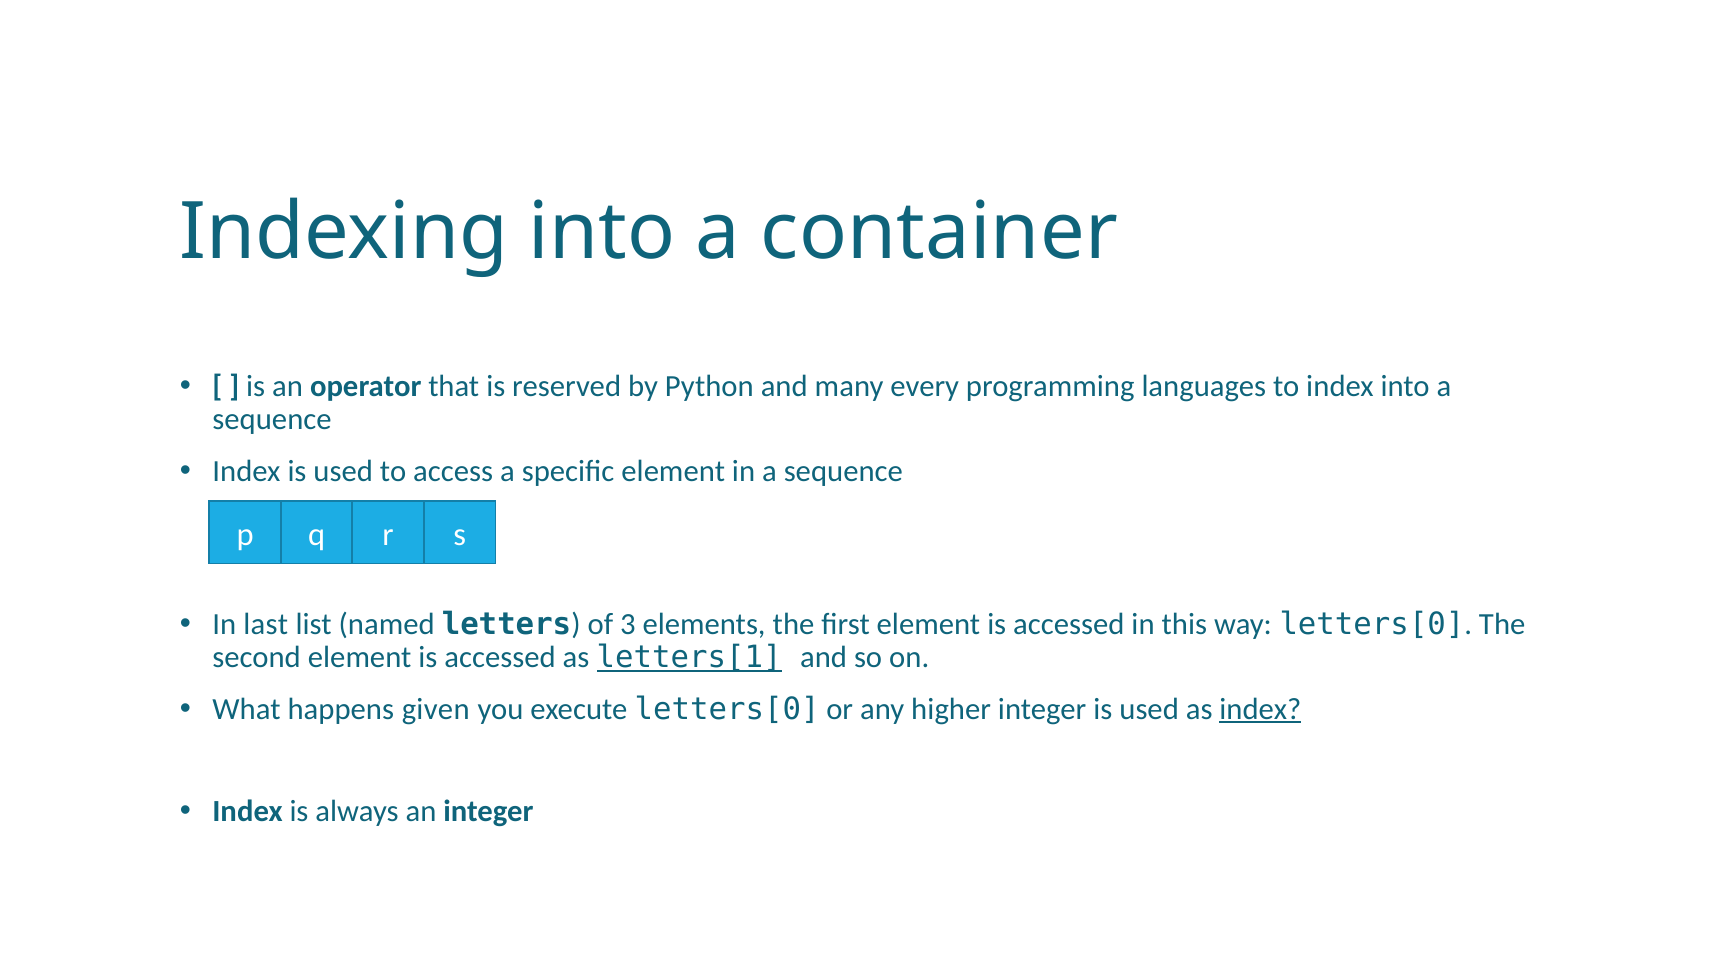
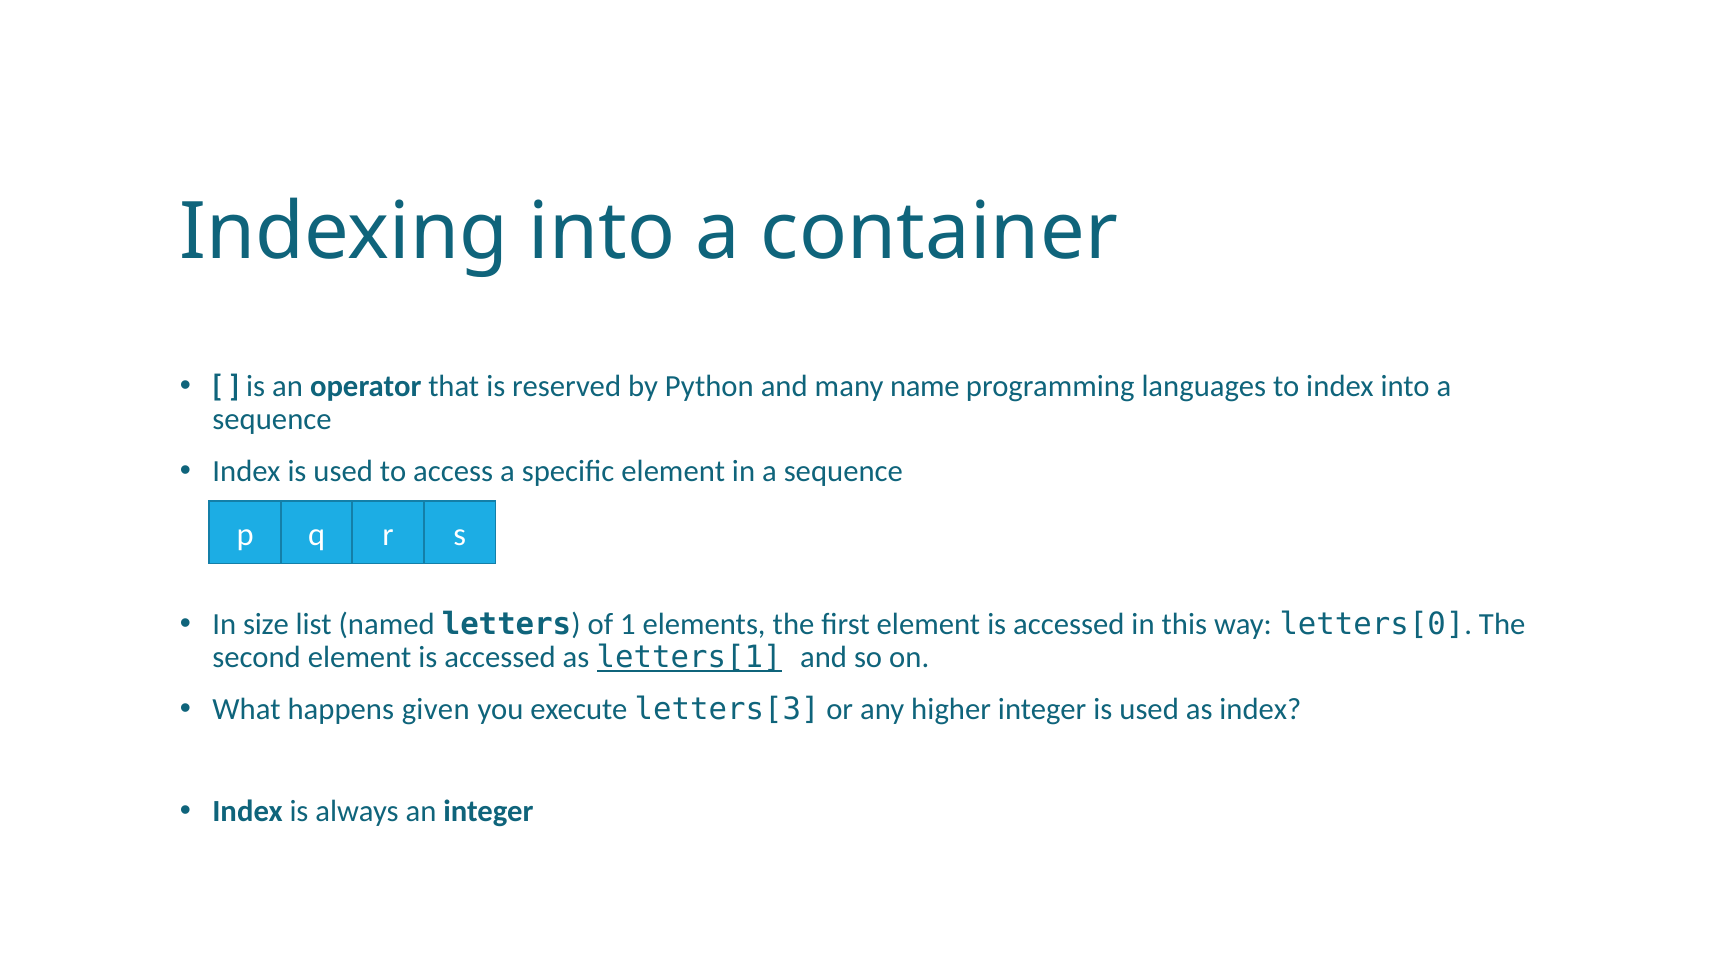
every: every -> name (925, 386)
last: last -> size (266, 624)
3: 3 -> 1 (628, 624)
execute letters[0: letters[0 -> letters[3 (727, 708)
index underline: present -> none (1260, 708)
